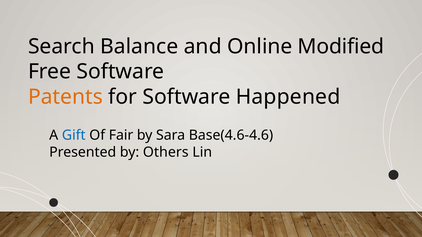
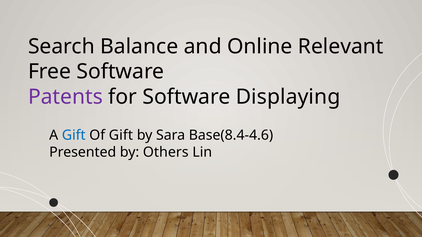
Modified: Modified -> Relevant (341, 46)
Patents colour: orange -> purple (65, 97)
Happened: Happened -> Displaying (288, 97)
Of Fair: Fair -> Gift (121, 135)
Base(4.6-4.6: Base(4.6-4.6 -> Base(8.4-4.6 (231, 135)
